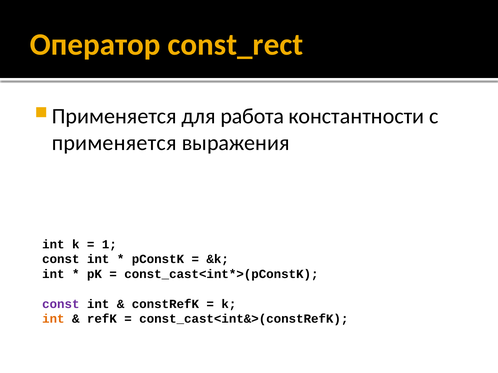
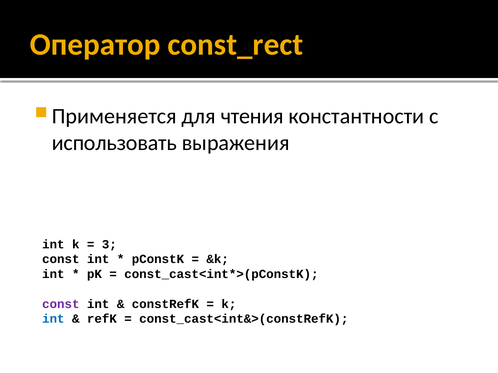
работа: работа -> чтения (252, 116)
применяется: применяется -> использовать (114, 143)
1: 1 -> 3 (109, 245)
int colour: orange -> blue (53, 319)
